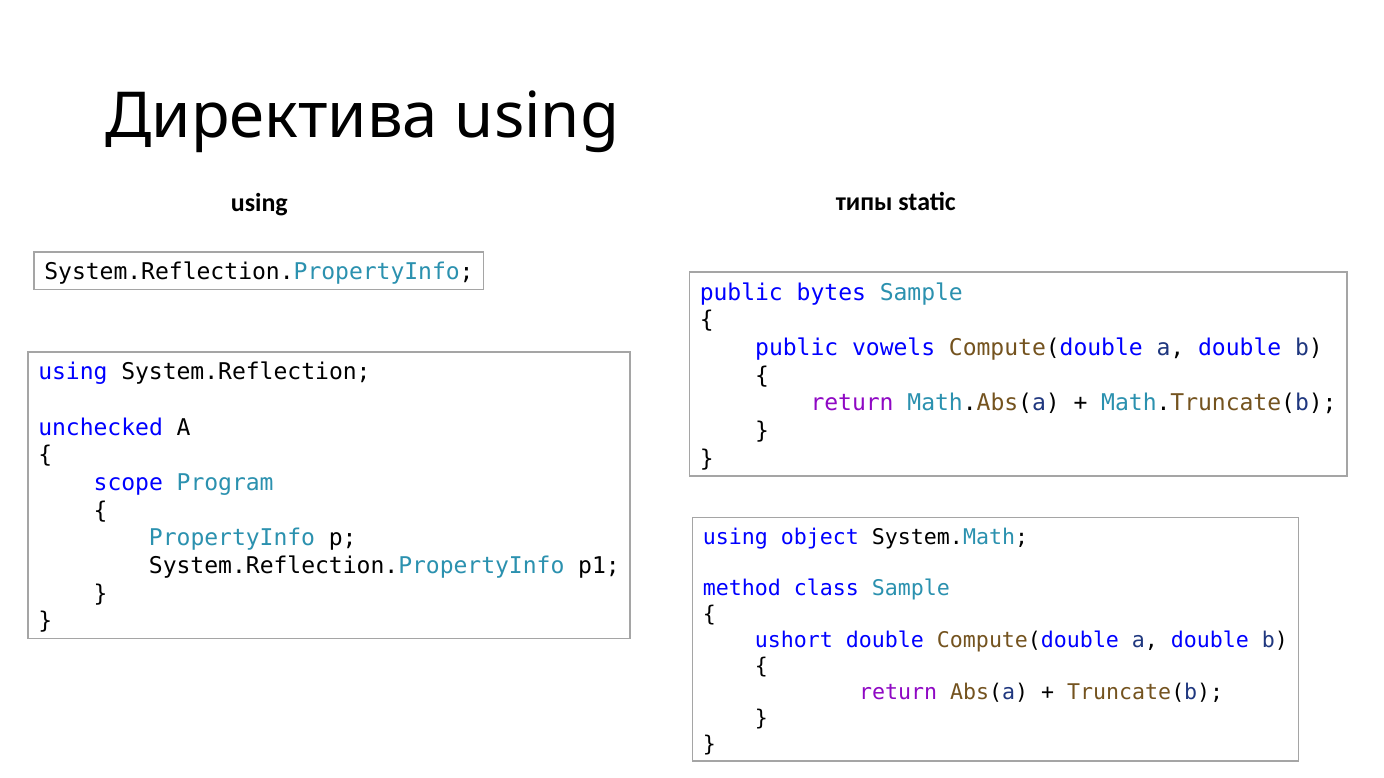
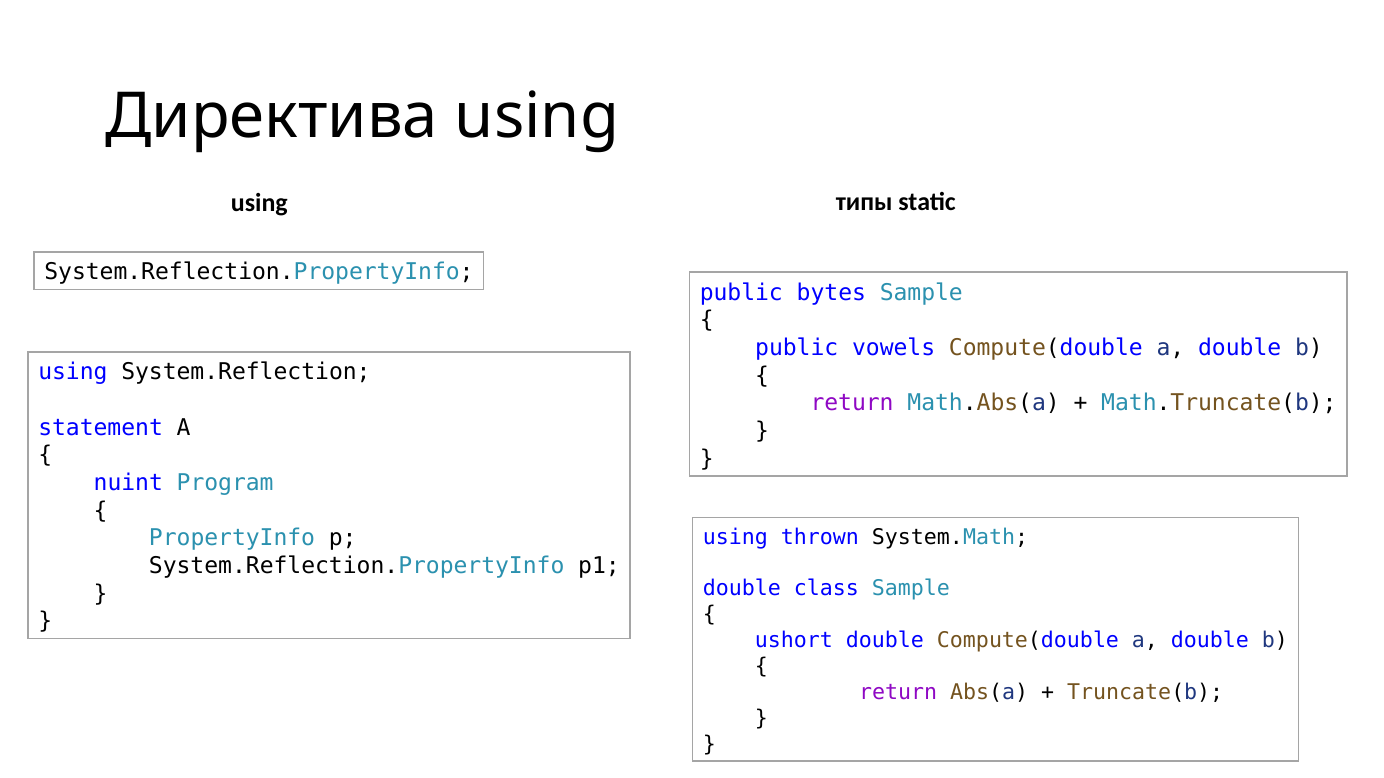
unchecked: unchecked -> statement (101, 428)
scope: scope -> nuint (128, 483)
object: object -> thrown (820, 537)
method: method -> double (742, 589)
